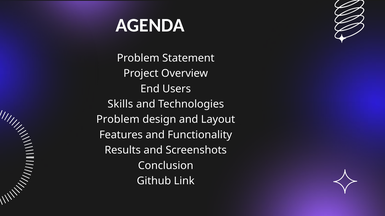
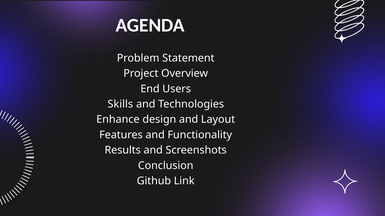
Problem: Problem -> Enhance (118, 120)
